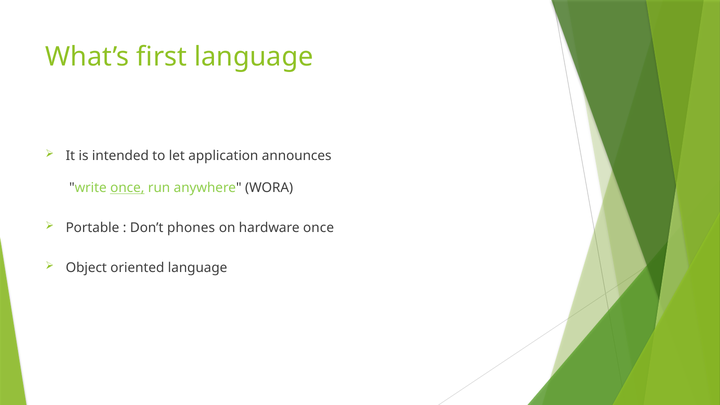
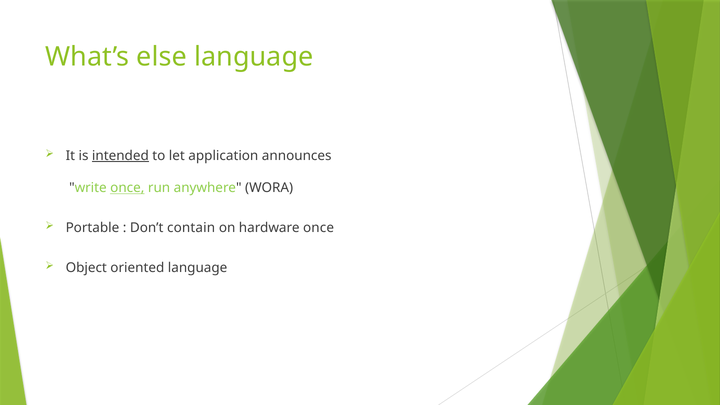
first: first -> else (162, 57)
intended underline: none -> present (120, 156)
phones: phones -> contain (191, 228)
